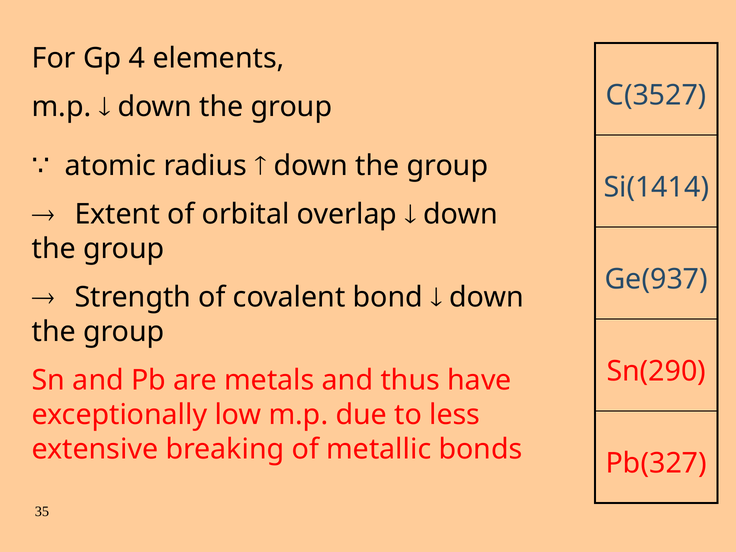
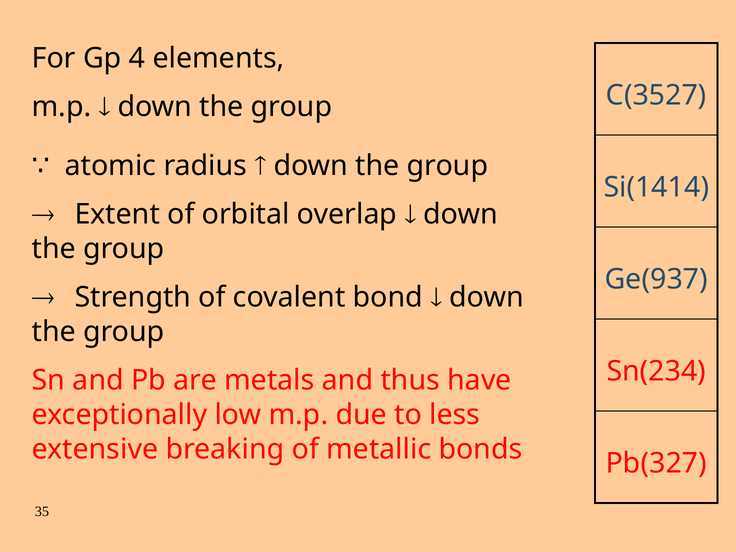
Sn(290: Sn(290 -> Sn(234 (656, 371)
